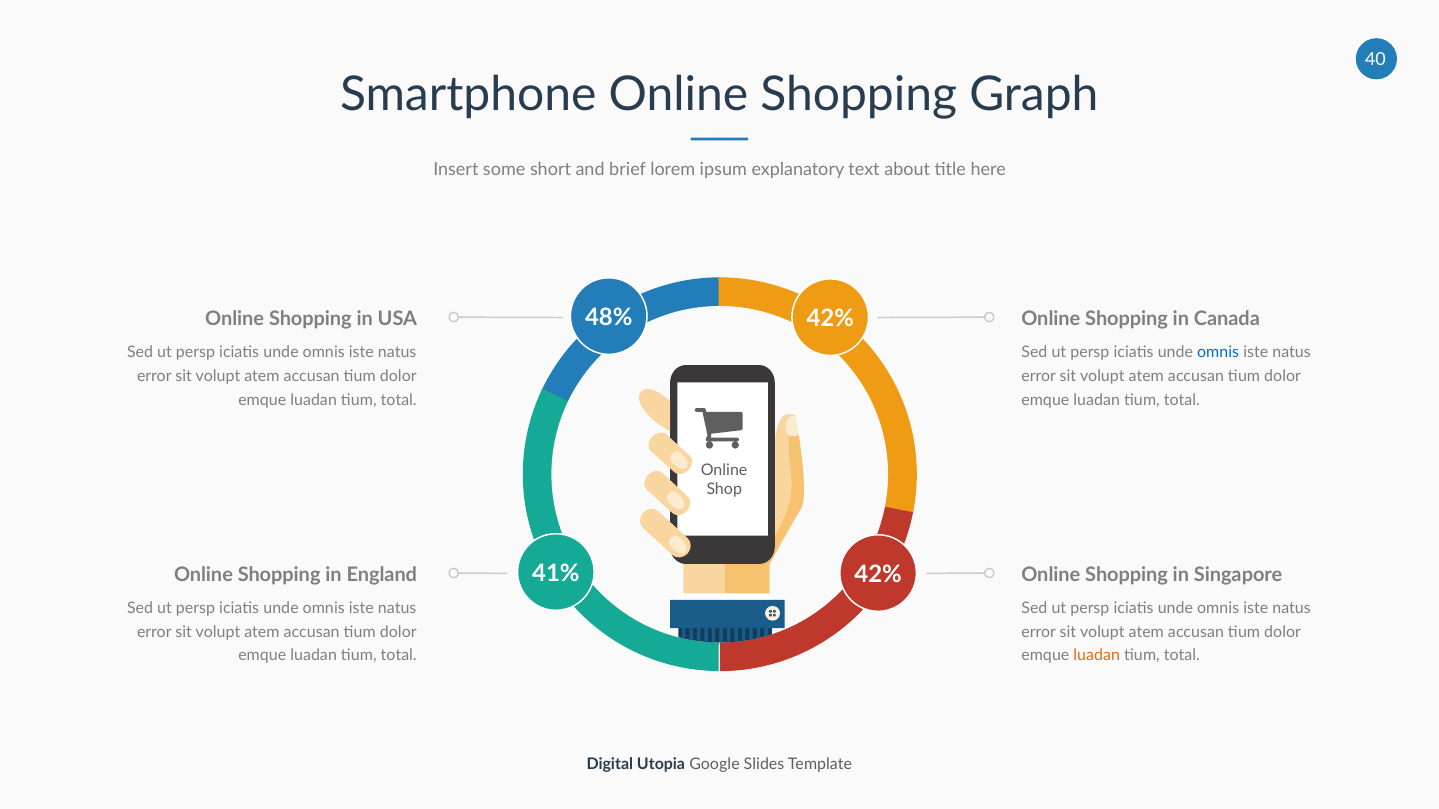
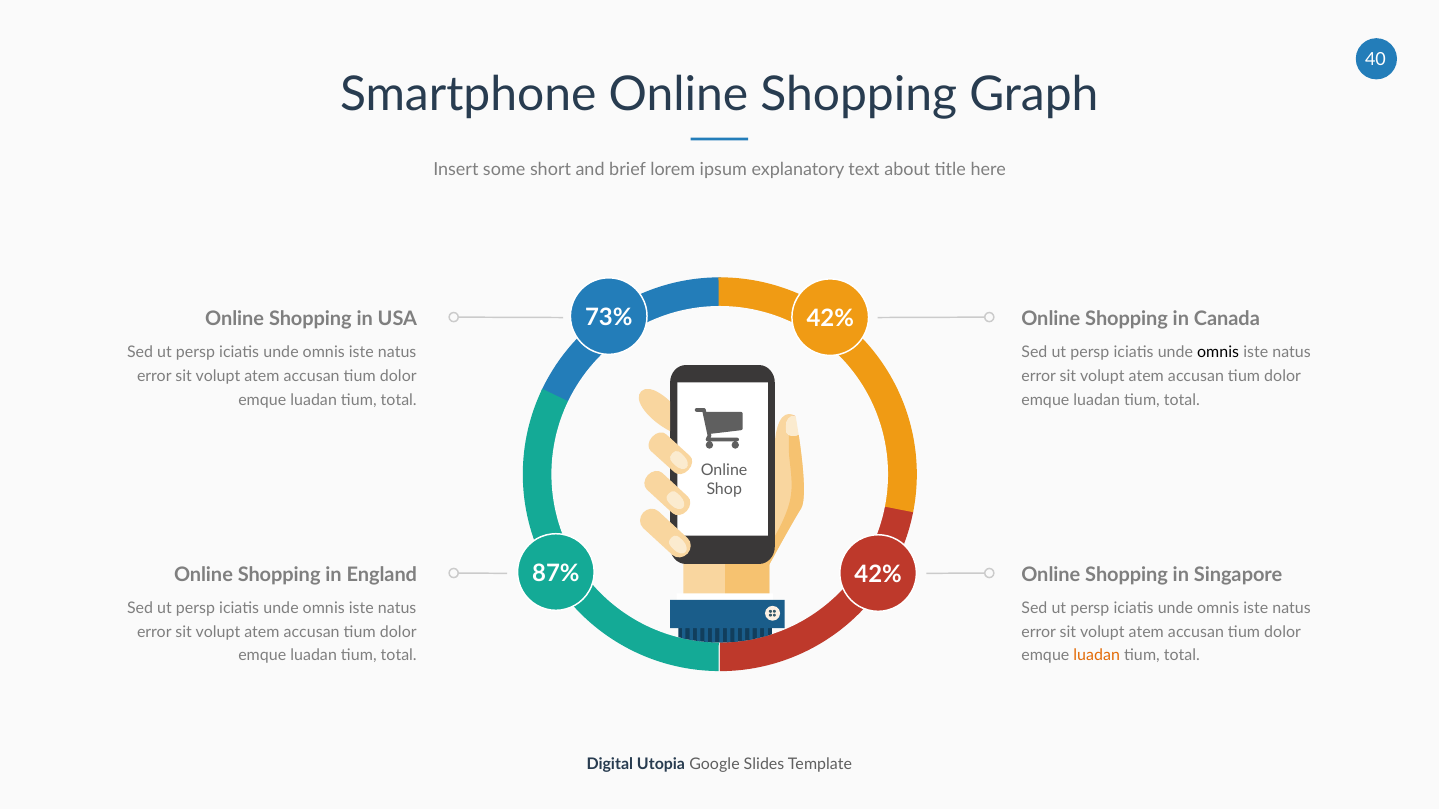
48%: 48% -> 73% (609, 318)
omnis colour: blue -> black (1218, 352)
41%: 41% -> 87% (556, 574)
